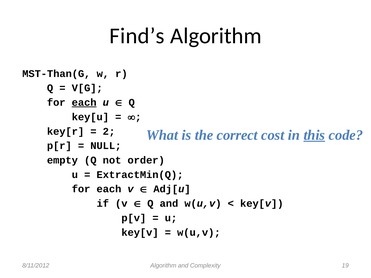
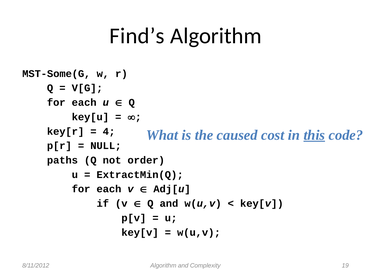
MST-Than(G: MST-Than(G -> MST-Some(G (56, 74)
each underline: present -> none (84, 103)
2: 2 -> 4 (109, 131)
correct: correct -> caused (237, 135)
empty: empty -> paths (62, 160)
